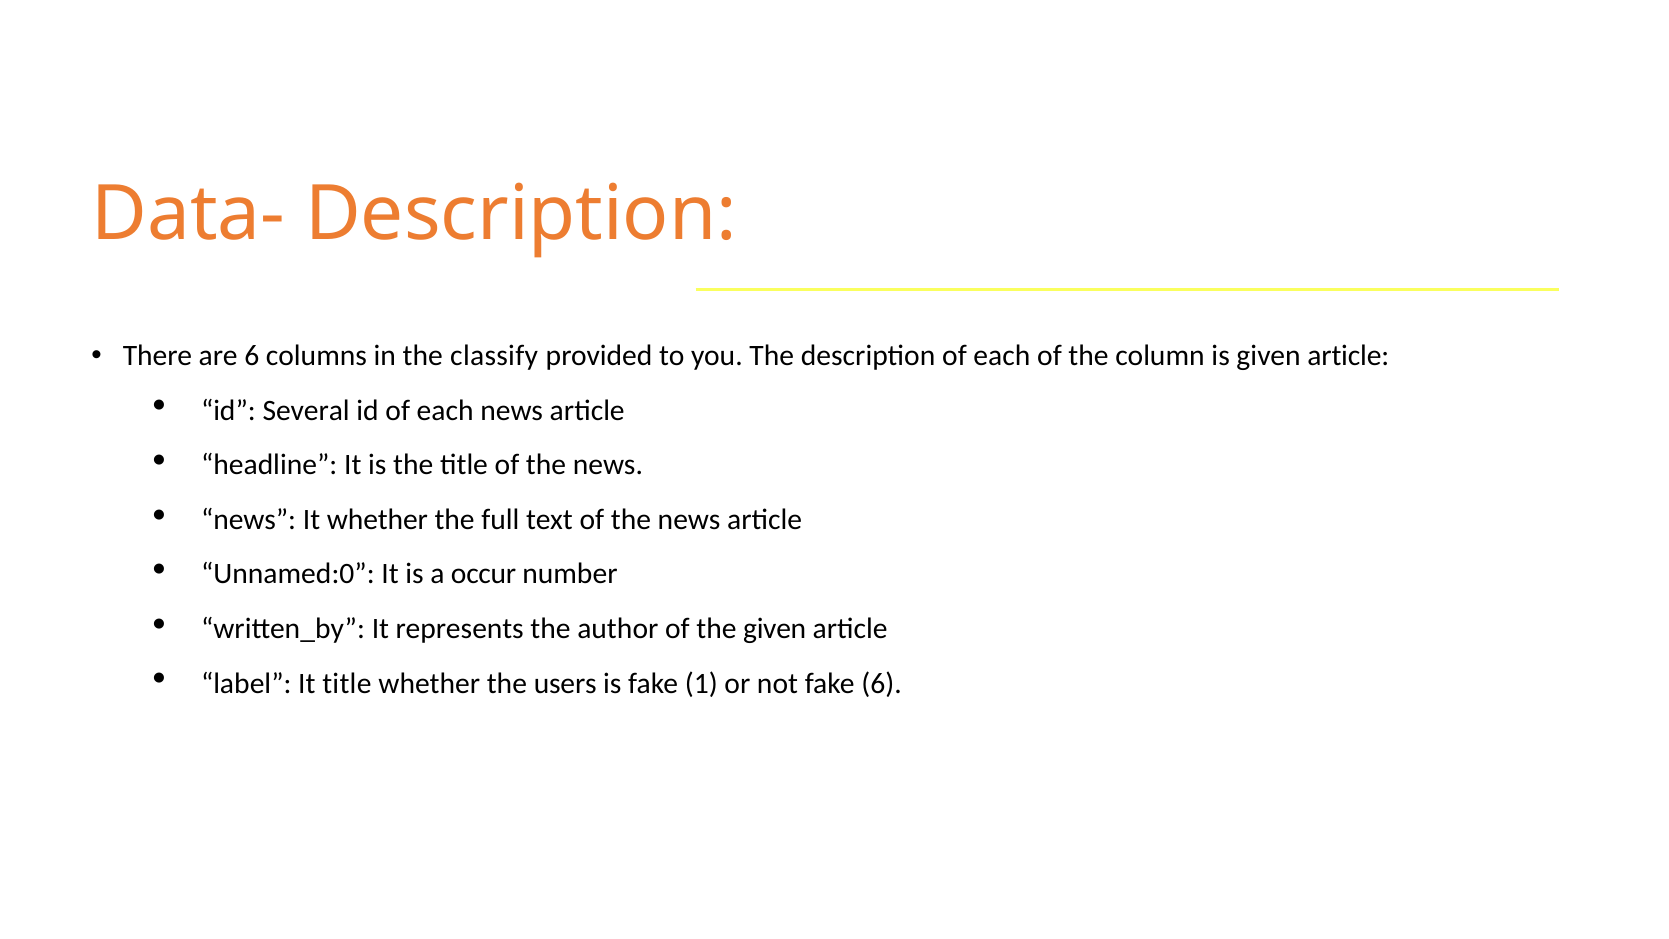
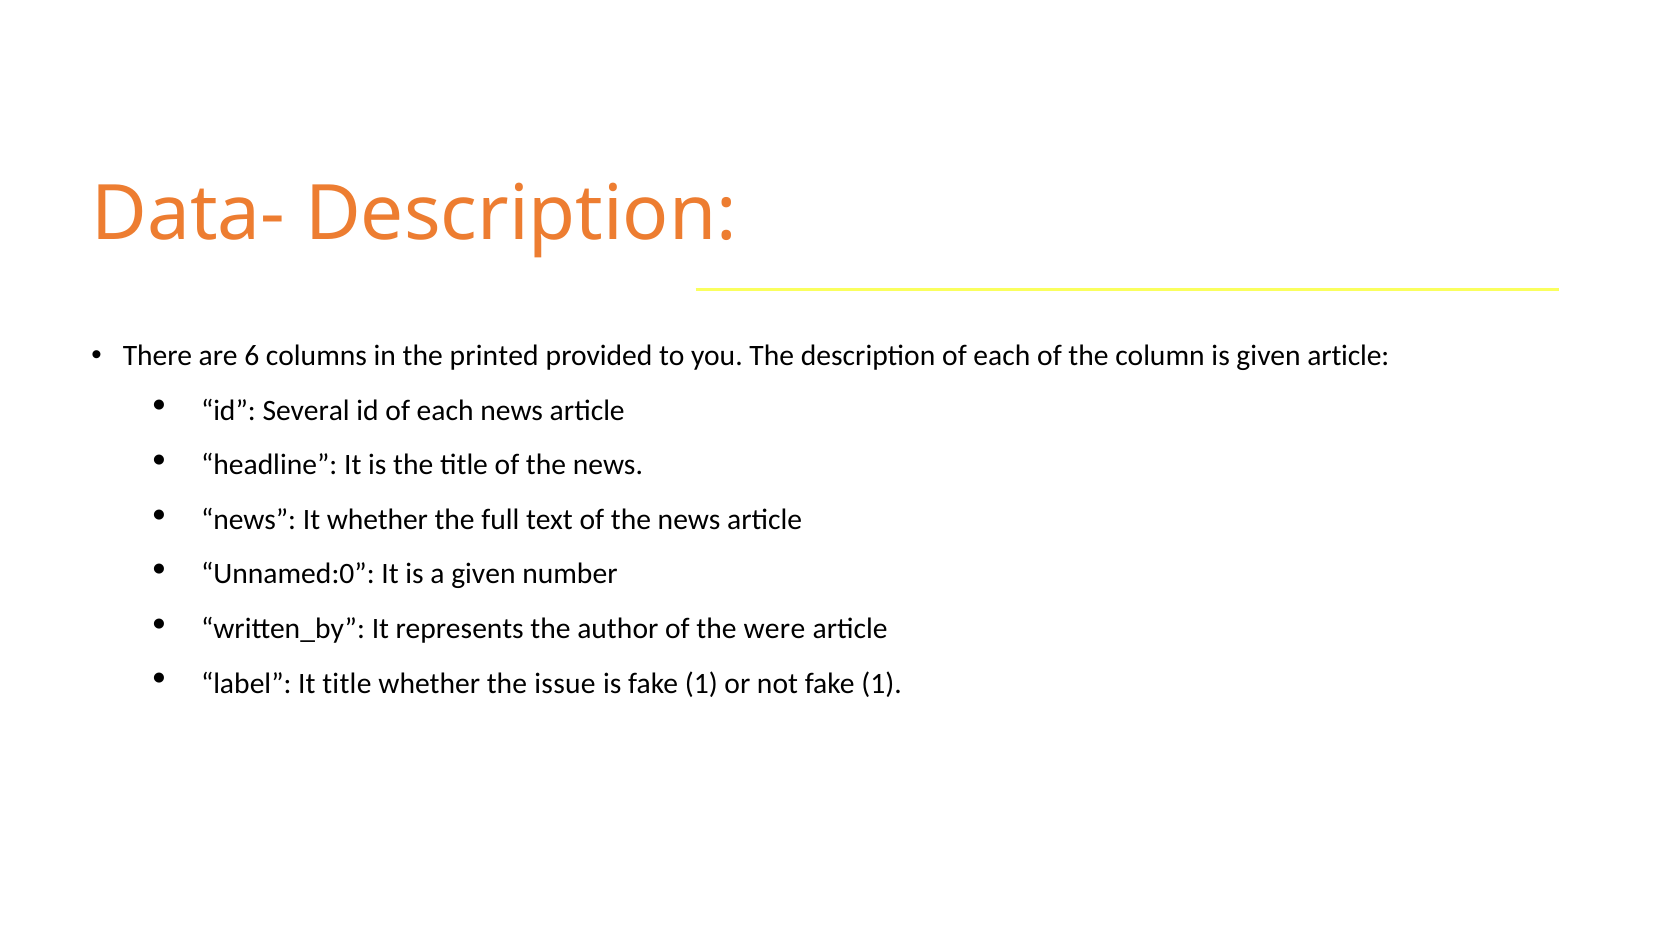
classify: classify -> printed (494, 356)
a occur: occur -> given (483, 574)
the given: given -> were (774, 629)
users: users -> issue (565, 683)
not fake 6: 6 -> 1 (882, 683)
